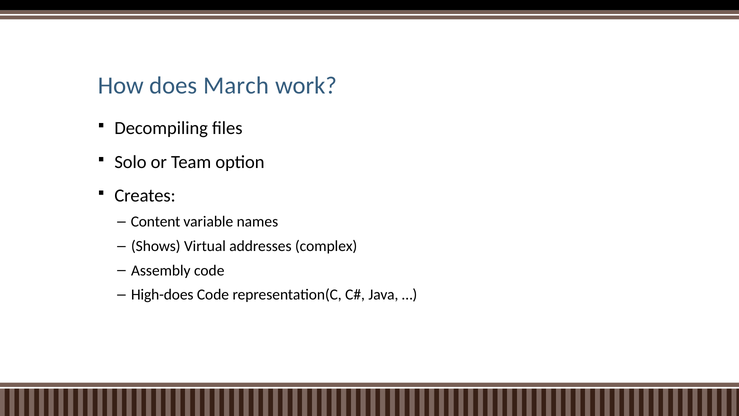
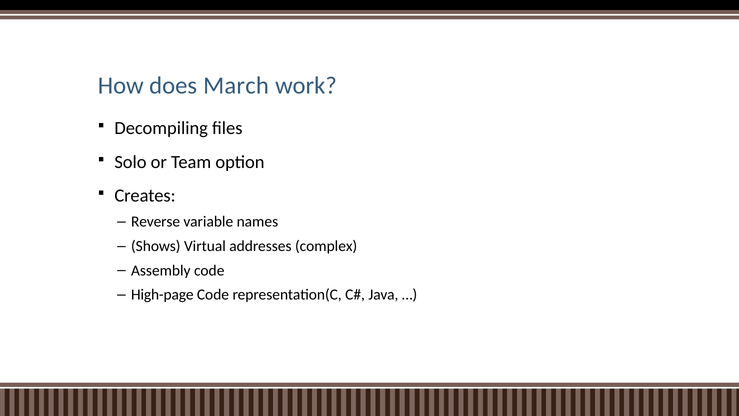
Content: Content -> Reverse (156, 222)
High-does: High-does -> High-page (162, 295)
